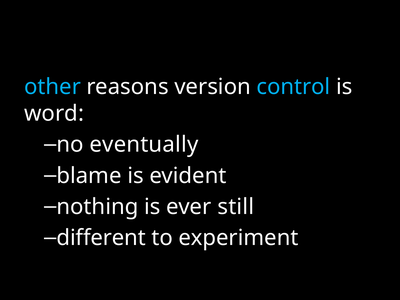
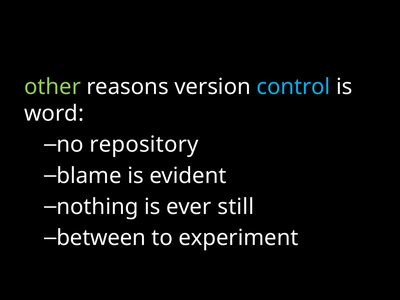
other colour: light blue -> light green (52, 87)
eventually: eventually -> repository (144, 145)
different: different -> between (101, 238)
